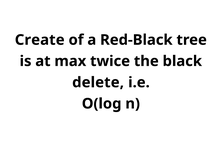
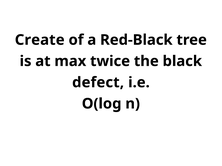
delete: delete -> defect (98, 83)
